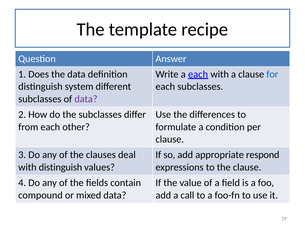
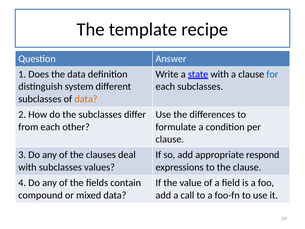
a each: each -> state (198, 74)
data colour: purple -> orange (86, 99)
with distinguish: distinguish -> subclasses (60, 167)
